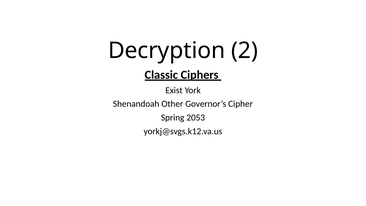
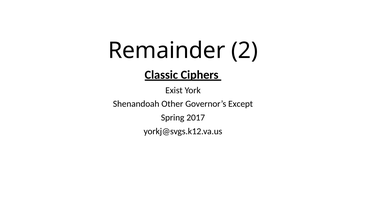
Decryption: Decryption -> Remainder (167, 50)
Cipher: Cipher -> Except (241, 104)
2053: 2053 -> 2017 (196, 118)
